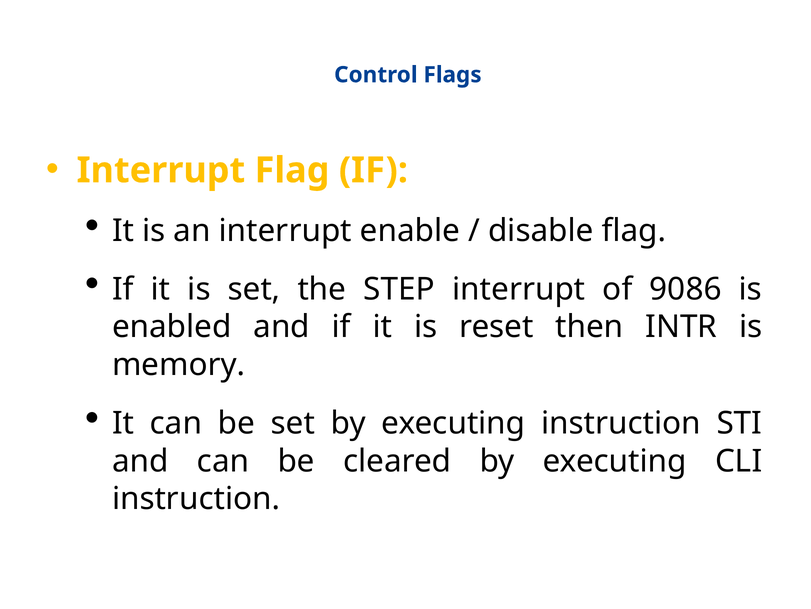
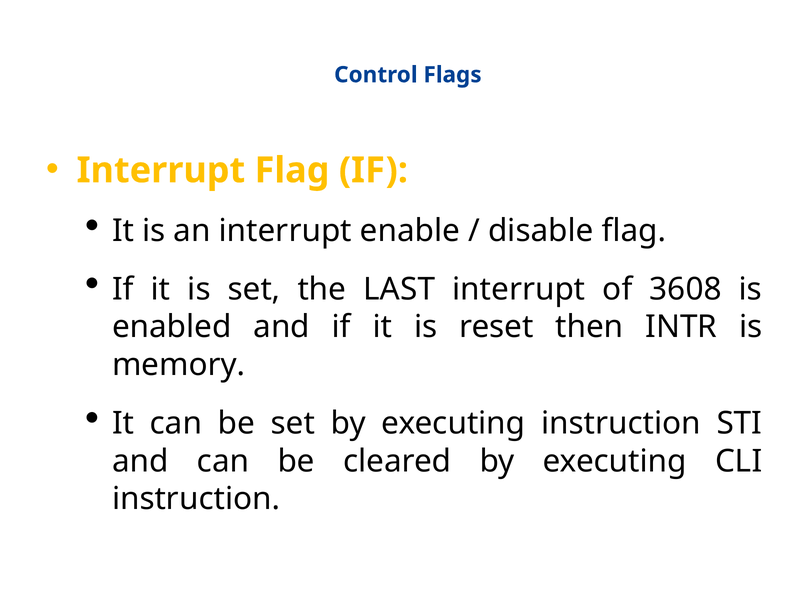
STEP: STEP -> LAST (399, 289)
9086: 9086 -> 3608 (686, 289)
